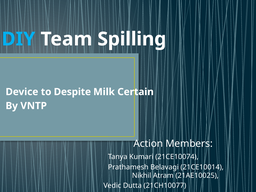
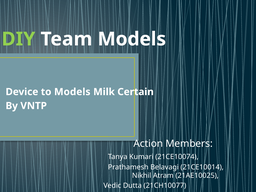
DIY colour: light blue -> light green (18, 39)
Team Spilling: Spilling -> Models (132, 39)
to Despite: Despite -> Models (72, 92)
